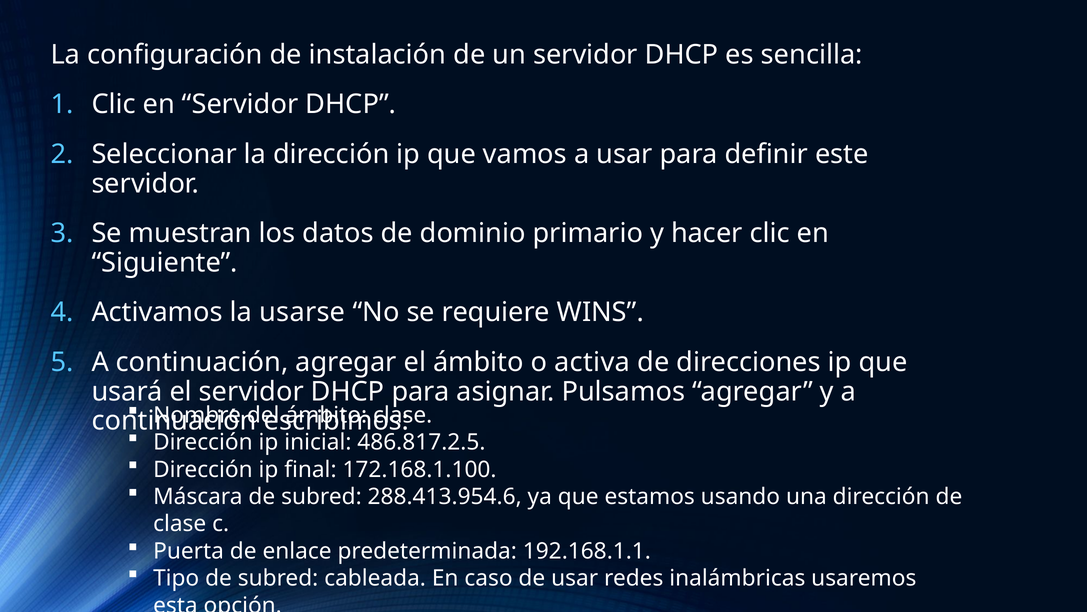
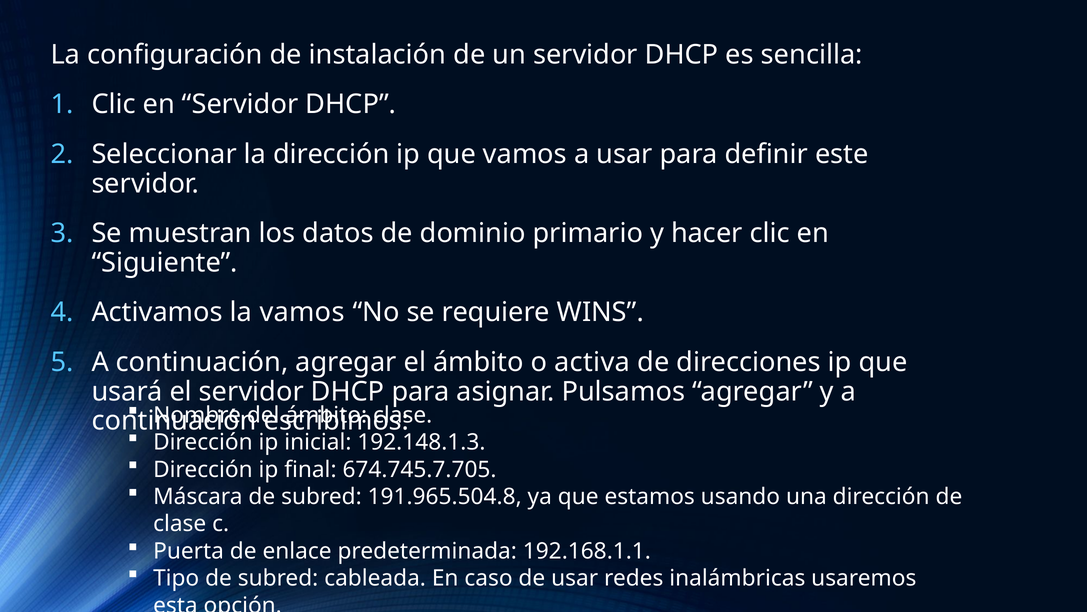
la usarse: usarse -> vamos (302, 312)
486.817.2.5: 486.817.2.5 -> 192.148.1.3 (421, 442)
172.168.1.100: 172.168.1.100 -> 674.745.7.705 (420, 469)
288.413.954.6: 288.413.954.6 -> 191.965.504.8 (445, 496)
